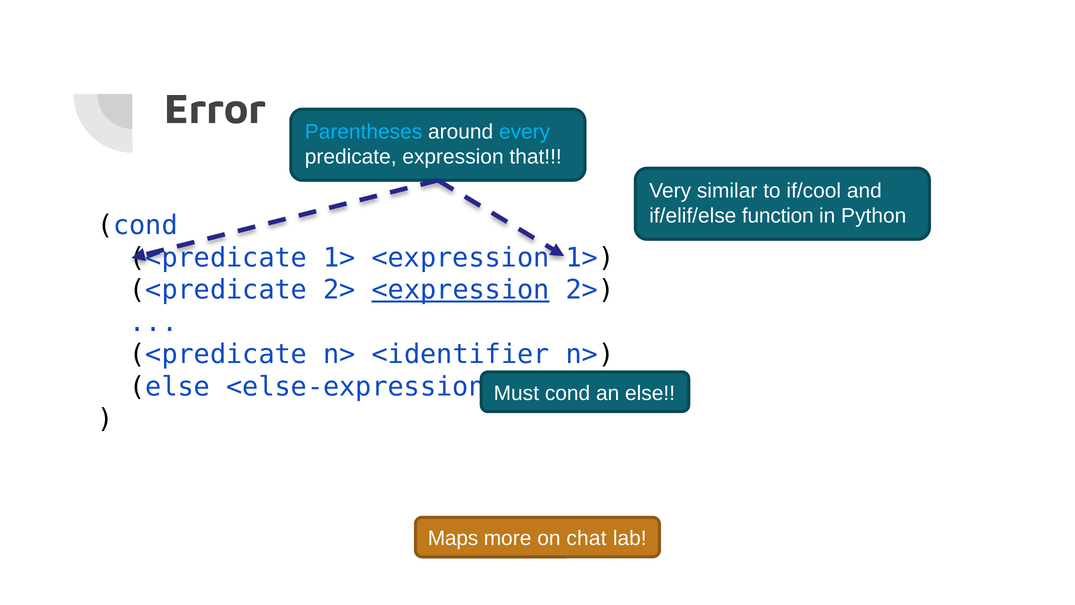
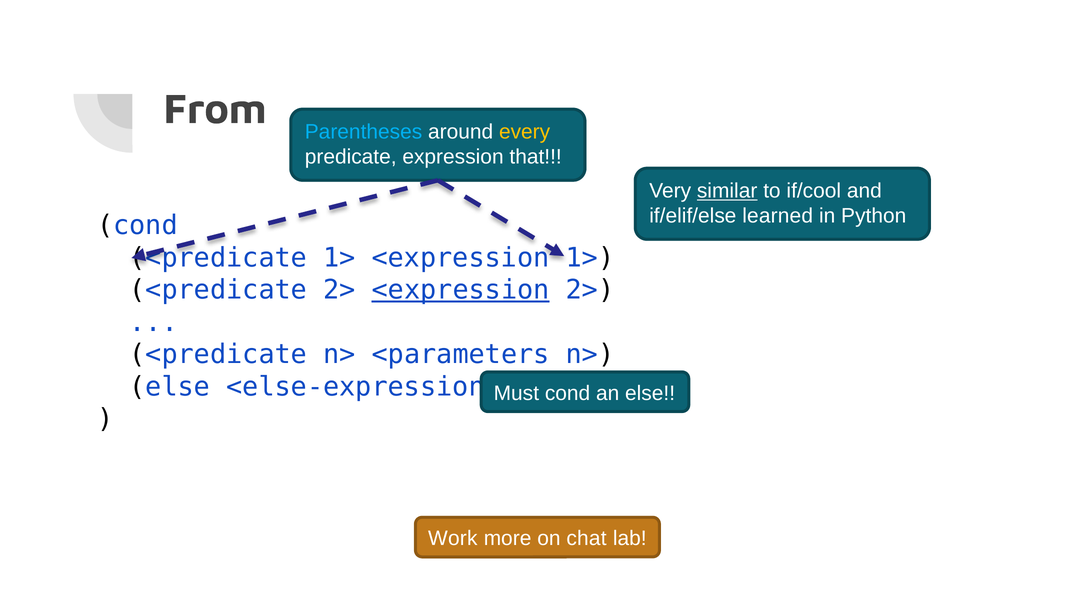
Error: Error -> From (215, 109)
every colour: light blue -> yellow (525, 132)
similar underline: none -> present (727, 191)
function: function -> learned (778, 216)
<identifier: <identifier -> <parameters (461, 354)
Maps: Maps -> Work (453, 538)
